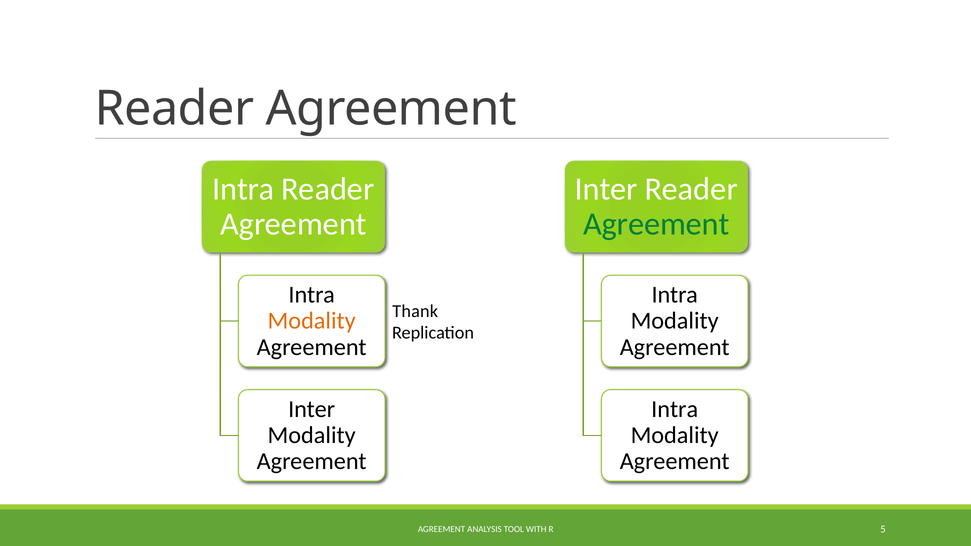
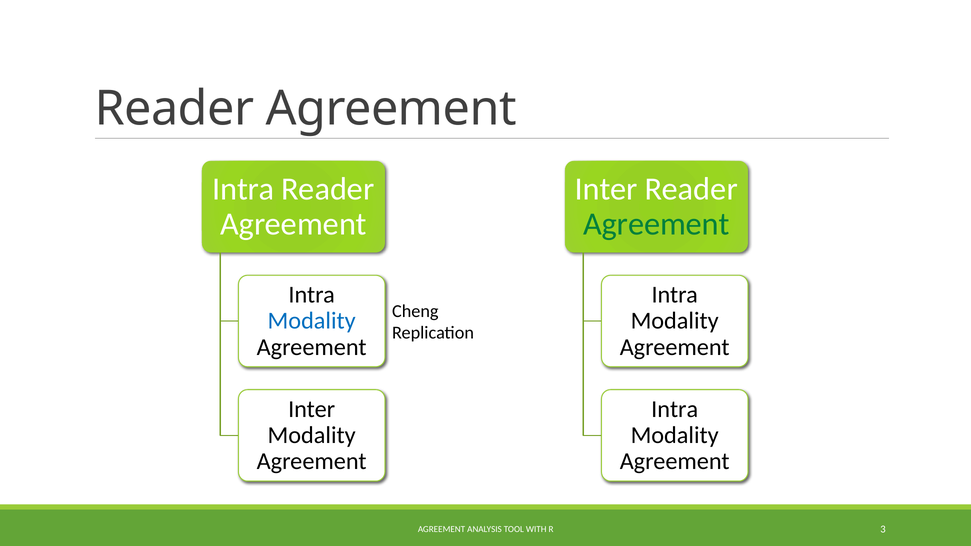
Thank: Thank -> Cheng (415, 311)
Modality colour: orange -> blue (312, 321)
5: 5 -> 3 (883, 530)
